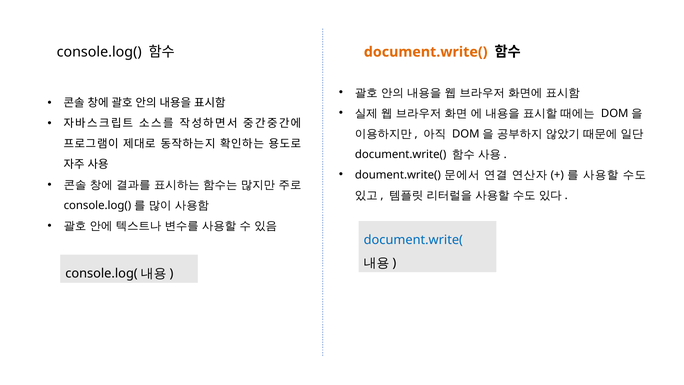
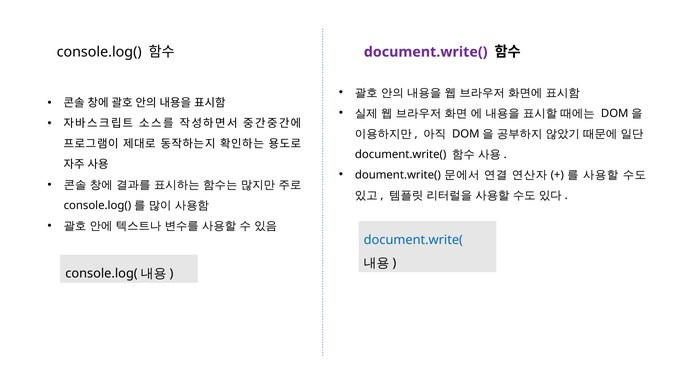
document.write( colour: orange -> purple (426, 52)
